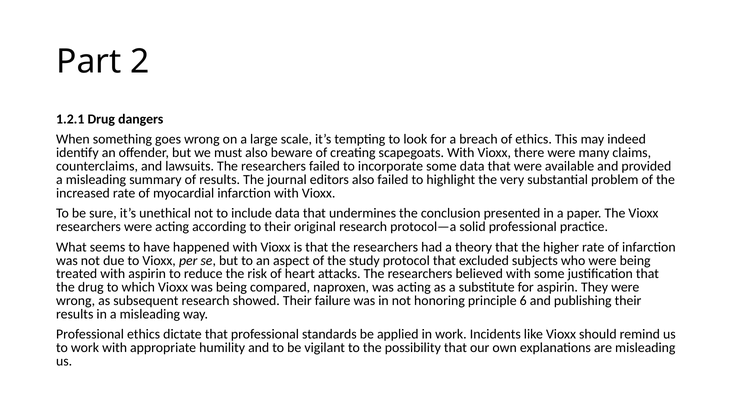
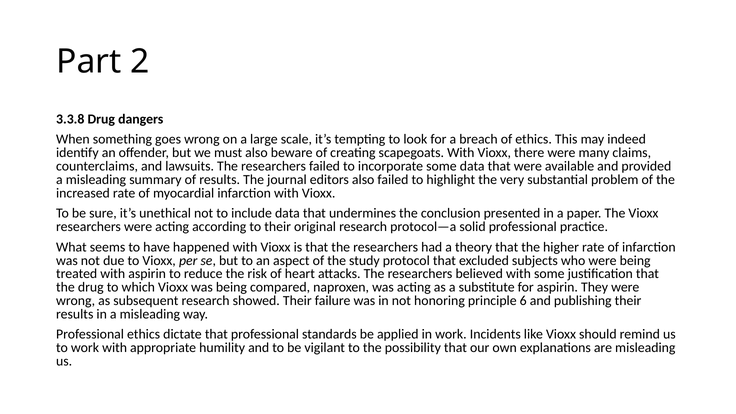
1.2.1: 1.2.1 -> 3.3.8 (70, 119)
